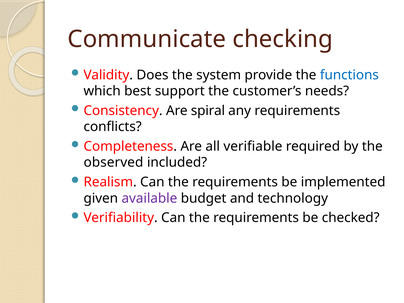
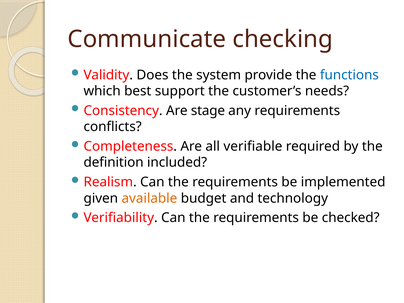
spiral: spiral -> stage (208, 111)
observed: observed -> definition (114, 163)
available colour: purple -> orange (149, 198)
